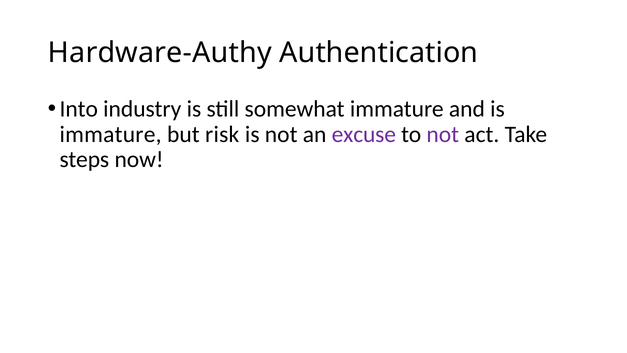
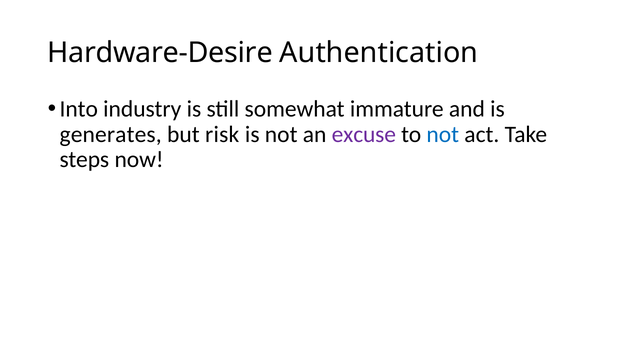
Hardware-Authy: Hardware-Authy -> Hardware-Desire (160, 53)
immature: immature -> generates (111, 134)
not colour: purple -> blue (443, 134)
